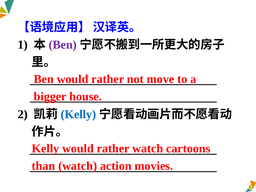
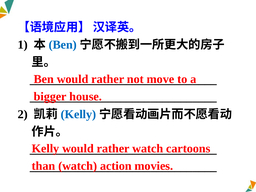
Ben colour: purple -> blue (63, 45)
